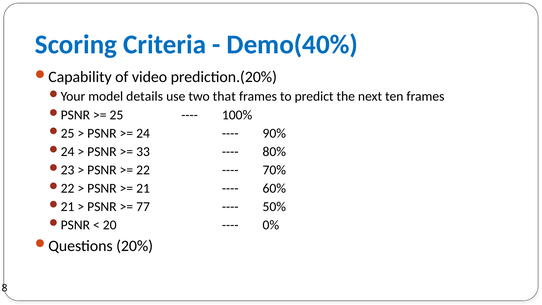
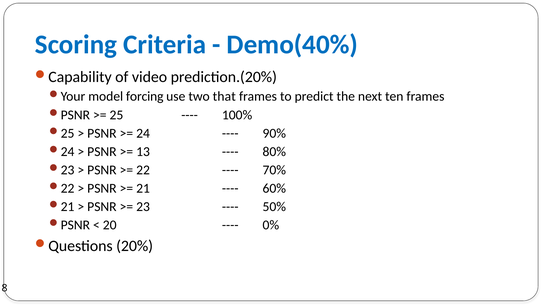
details: details -> forcing (145, 96)
33: 33 -> 13 (143, 152)
77: 77 -> 23 (143, 207)
